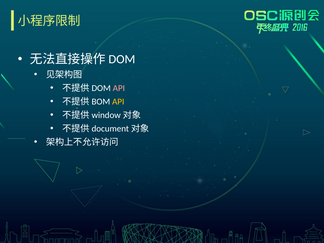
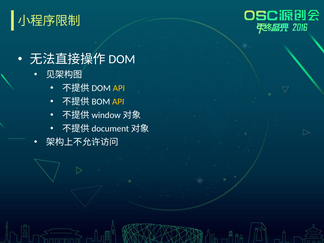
API colour: pink -> yellow (119, 88)
